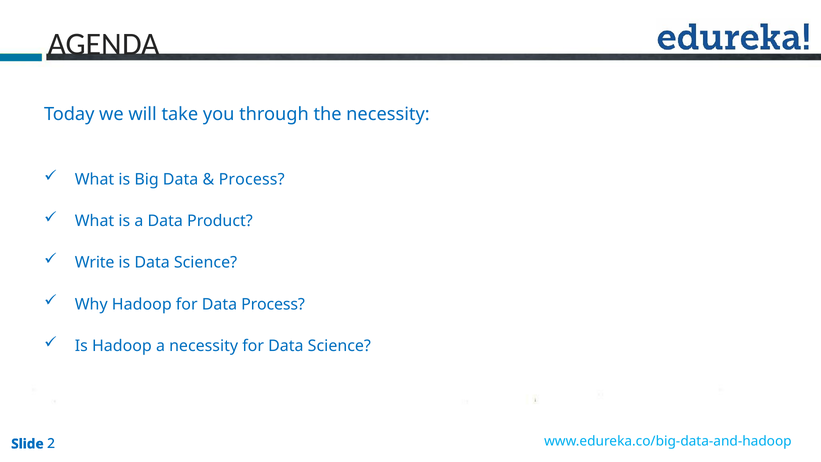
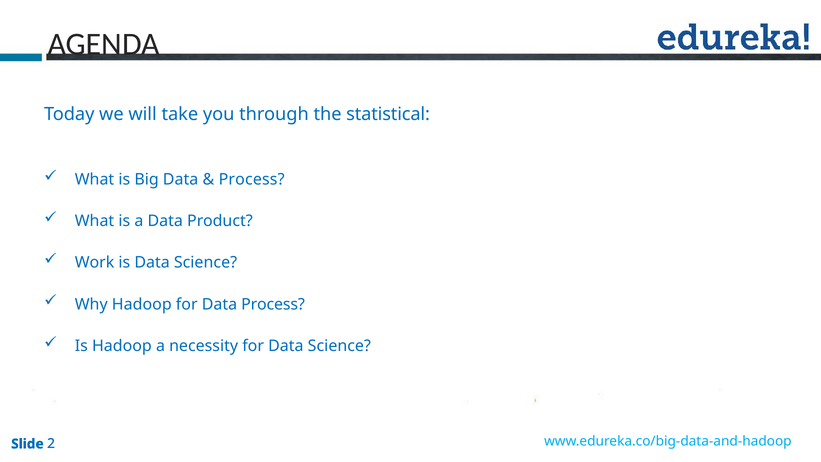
the necessity: necessity -> statistical (388, 114)
Write: Write -> Work (95, 263)
